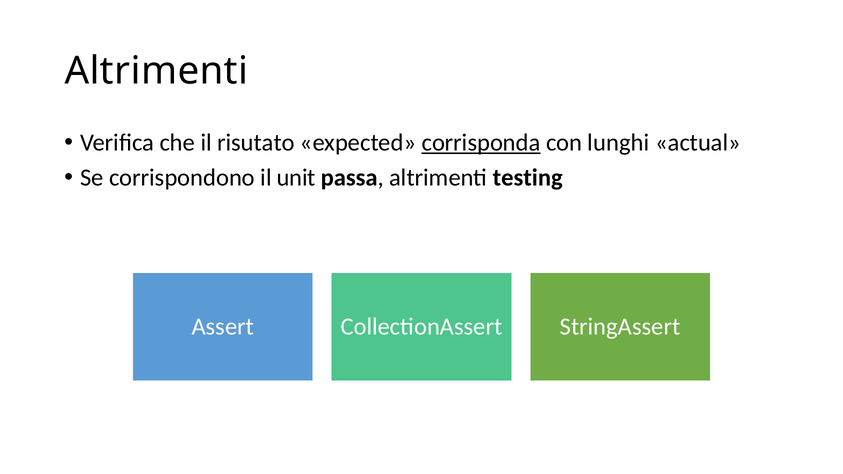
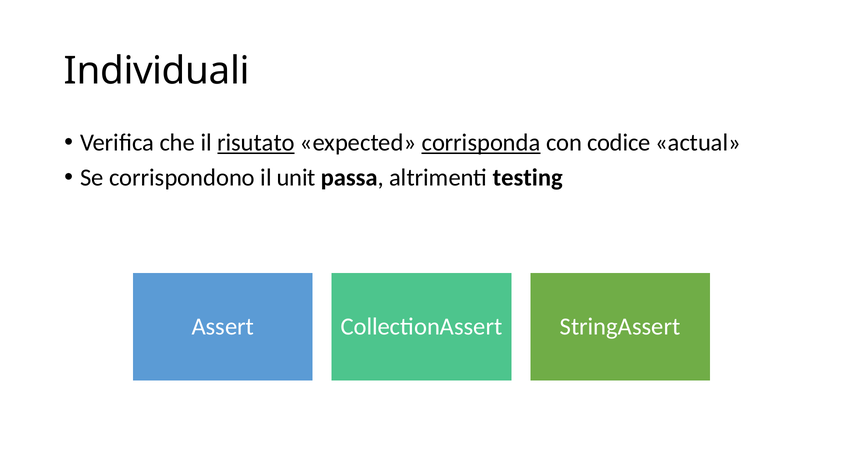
Altrimenti: Altrimenti -> Individuali (157, 71)
risutato underline: none -> present (256, 143)
lunghi: lunghi -> codice (619, 143)
